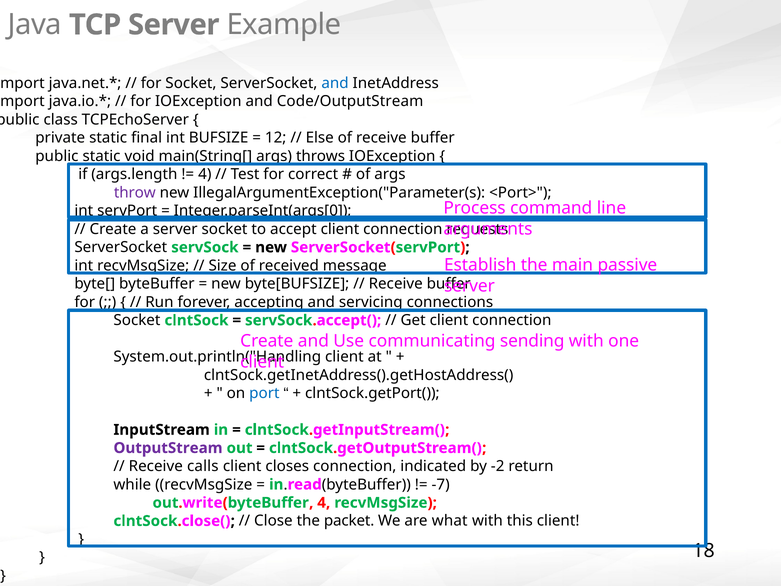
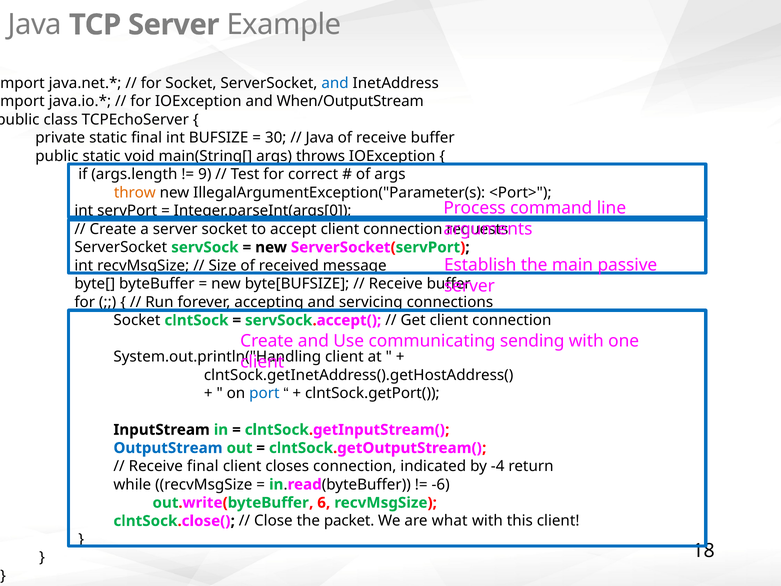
Code/OutputStream: Code/OutputStream -> When/OutputStream (350, 101)
12: 12 -> 30 (276, 138)
Else: Else -> Java (320, 138)
4: 4 -> 9 (205, 174)
throw colour: purple -> orange (135, 193)
OutputStream colour: purple -> blue (168, 448)
Receive calls: calls -> final (203, 466)
-2: -2 -> -4 (498, 466)
-7: -7 -> -6 (441, 484)
out.write(byteBuffer 4: 4 -> 6 (324, 503)
